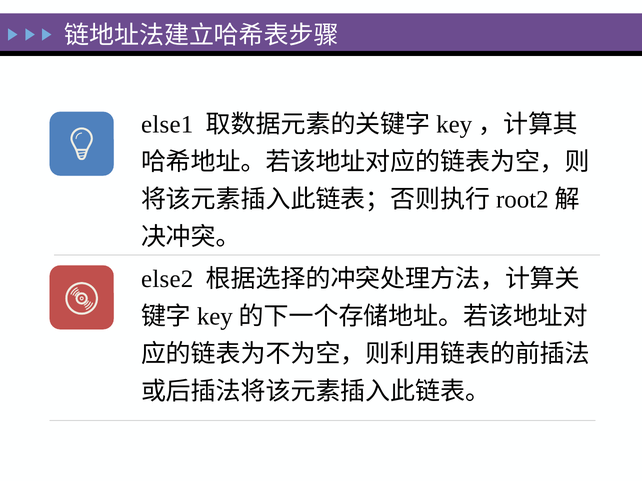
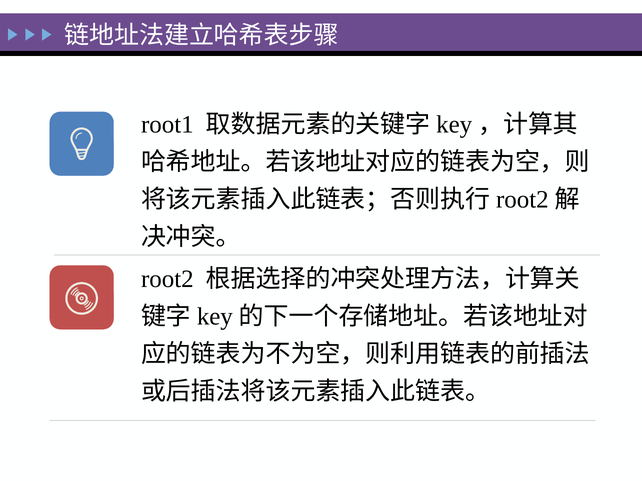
else1: else1 -> root1 (167, 125)
else2: else2 -> root2 (167, 279)
